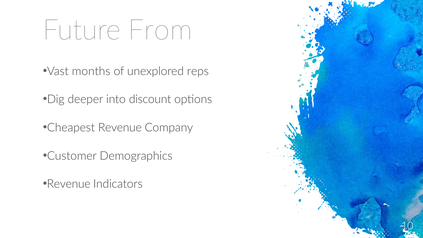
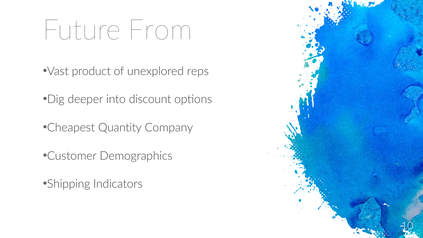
months: months -> product (91, 71)
Cheapest Revenue: Revenue -> Quantity (120, 128)
Revenue: Revenue -> Shipping (69, 184)
